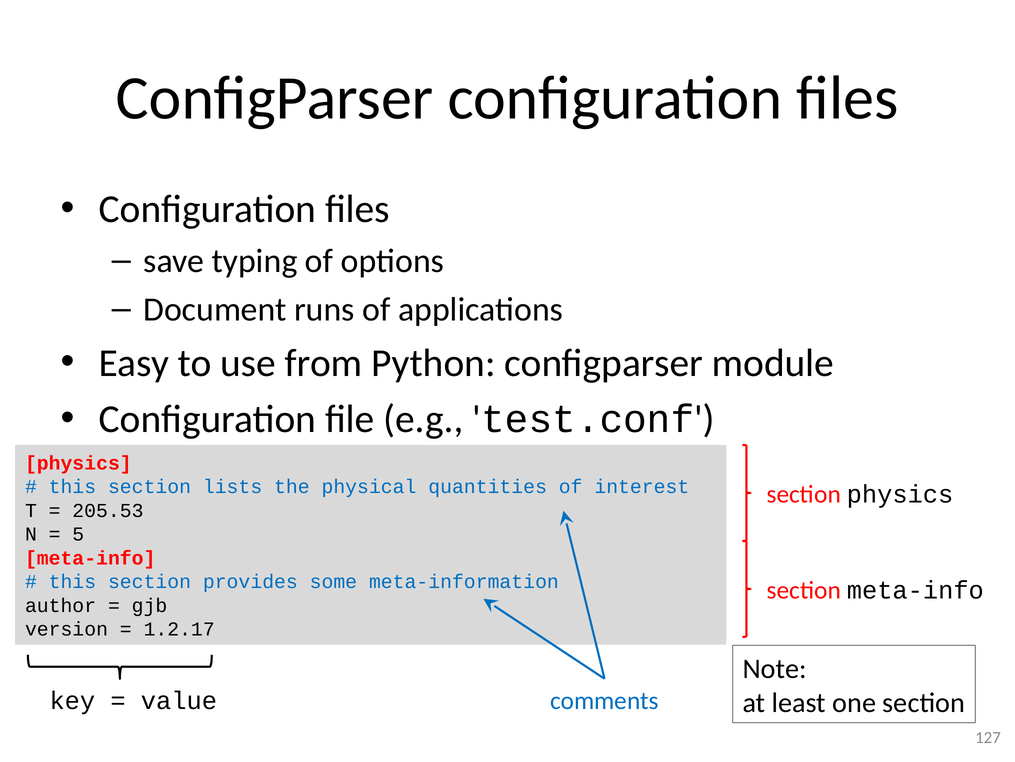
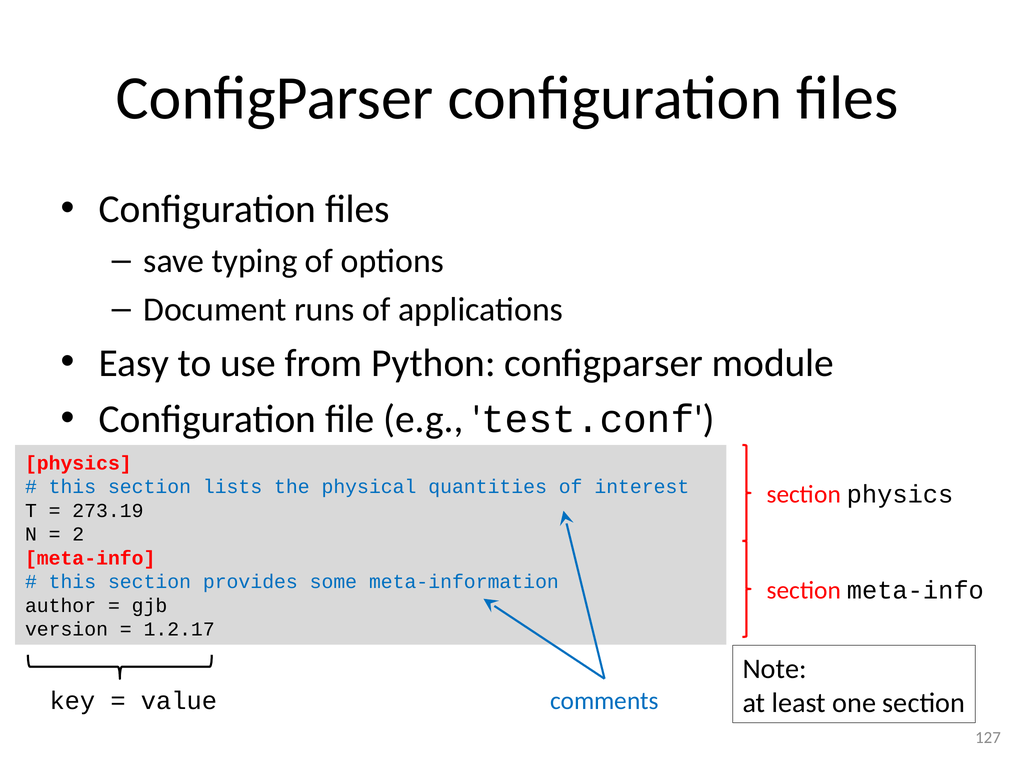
205.53: 205.53 -> 273.19 (108, 510)
5: 5 -> 2 (78, 534)
